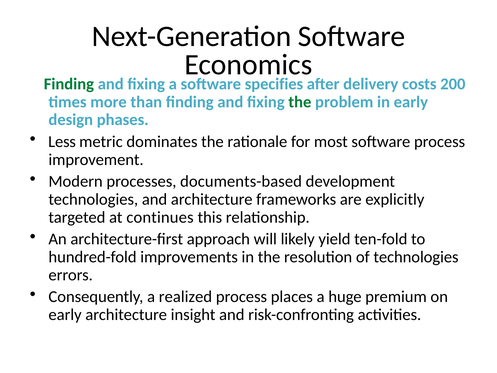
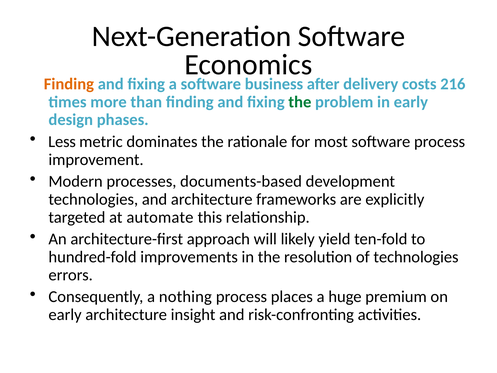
Finding colour: green -> orange (69, 84)
specifies: specifies -> business (274, 84)
200: 200 -> 216 (453, 84)
continues: continues -> automate (160, 217)
realized: realized -> nothing (185, 297)
